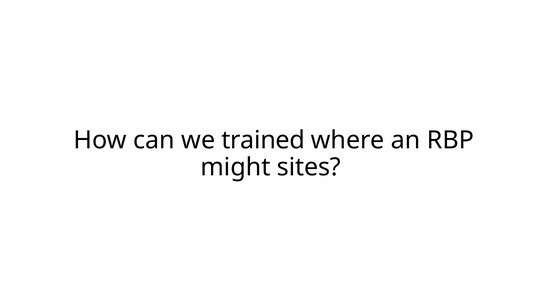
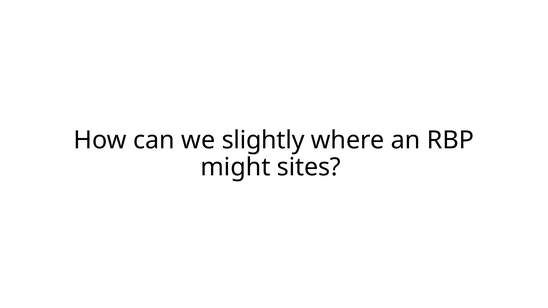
trained: trained -> slightly (263, 140)
